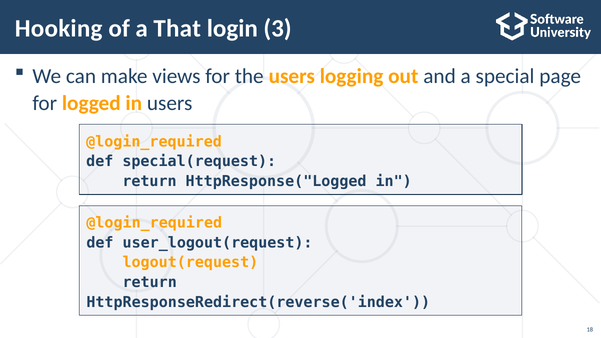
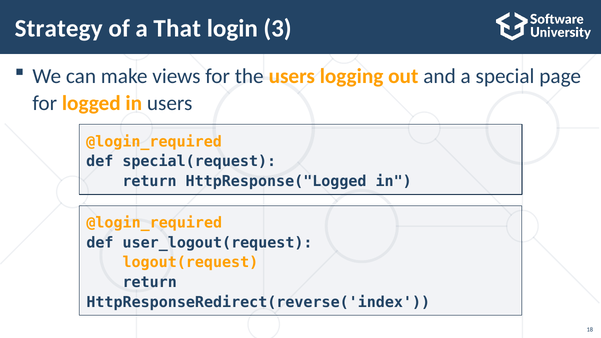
Hooking: Hooking -> Strategy (59, 28)
